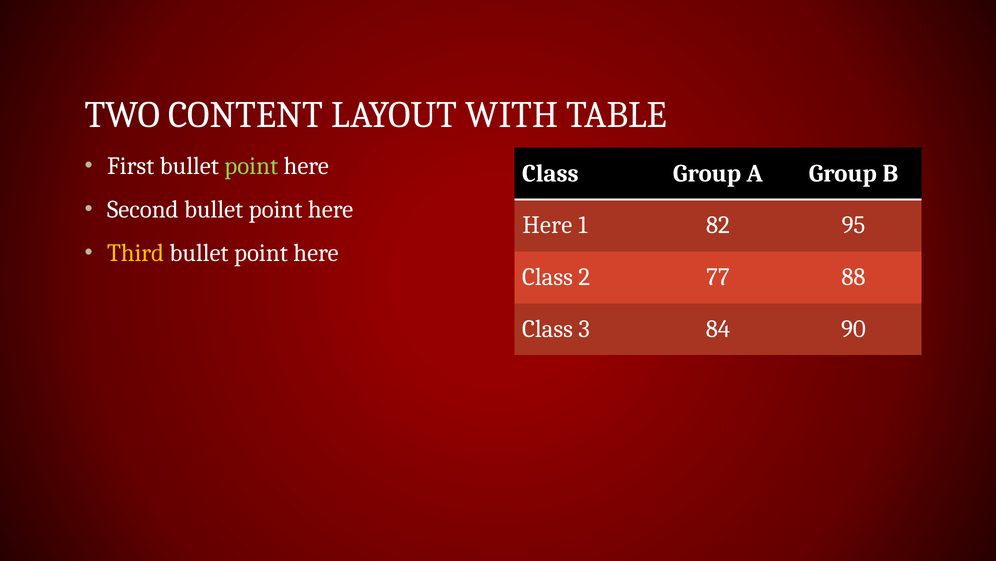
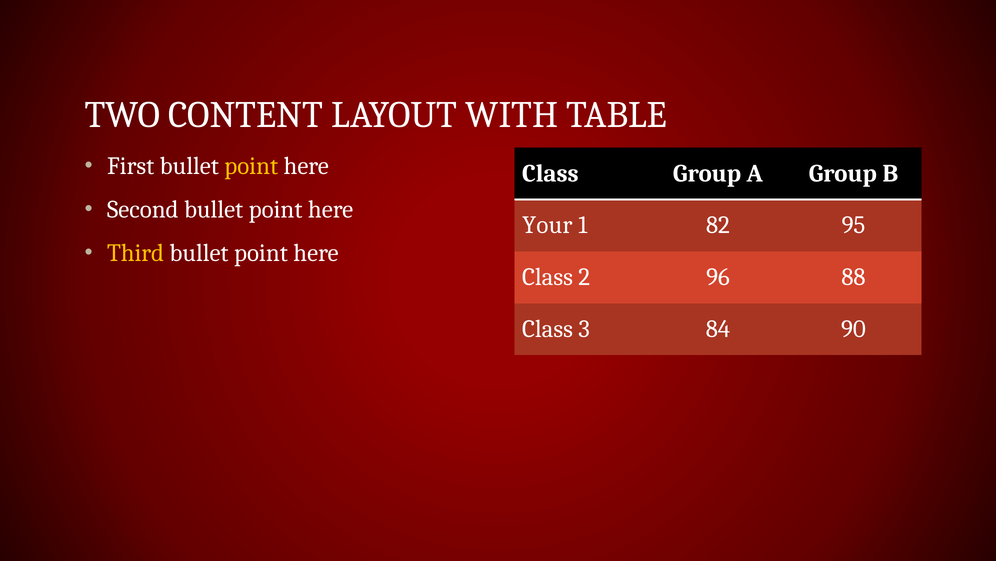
point colour: light green -> yellow (251, 166)
Here: Here -> Your (547, 225)
77: 77 -> 96 (718, 277)
